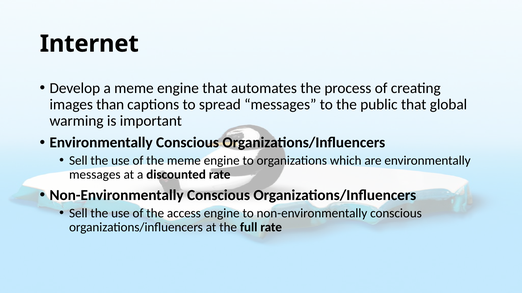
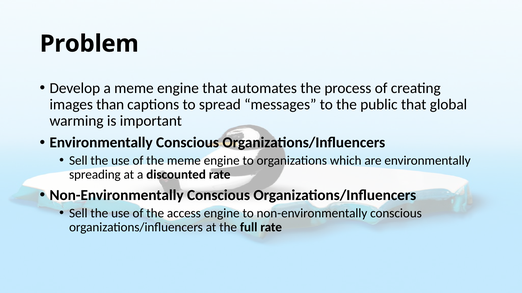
Internet: Internet -> Problem (89, 44)
messages: messages -> spreading (95, 175)
